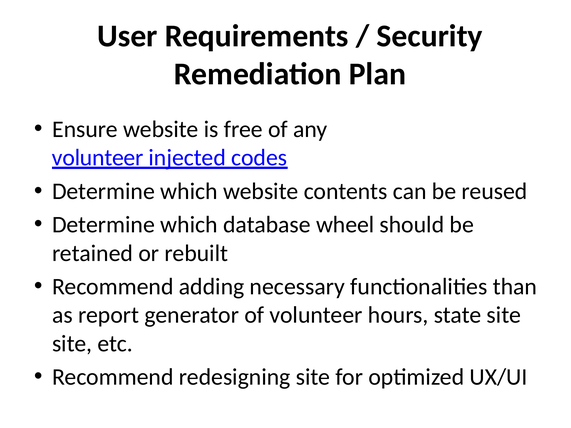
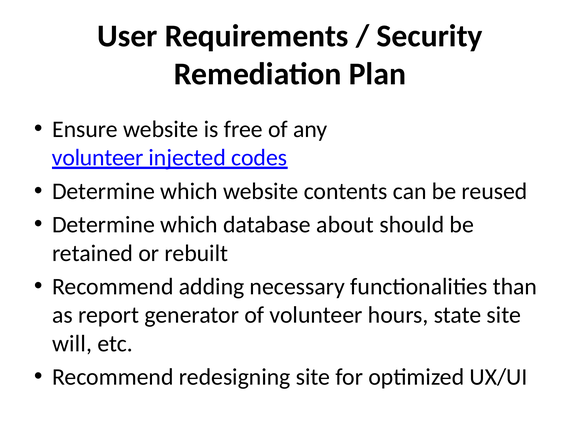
wheel: wheel -> about (345, 225)
site: site -> will (72, 344)
